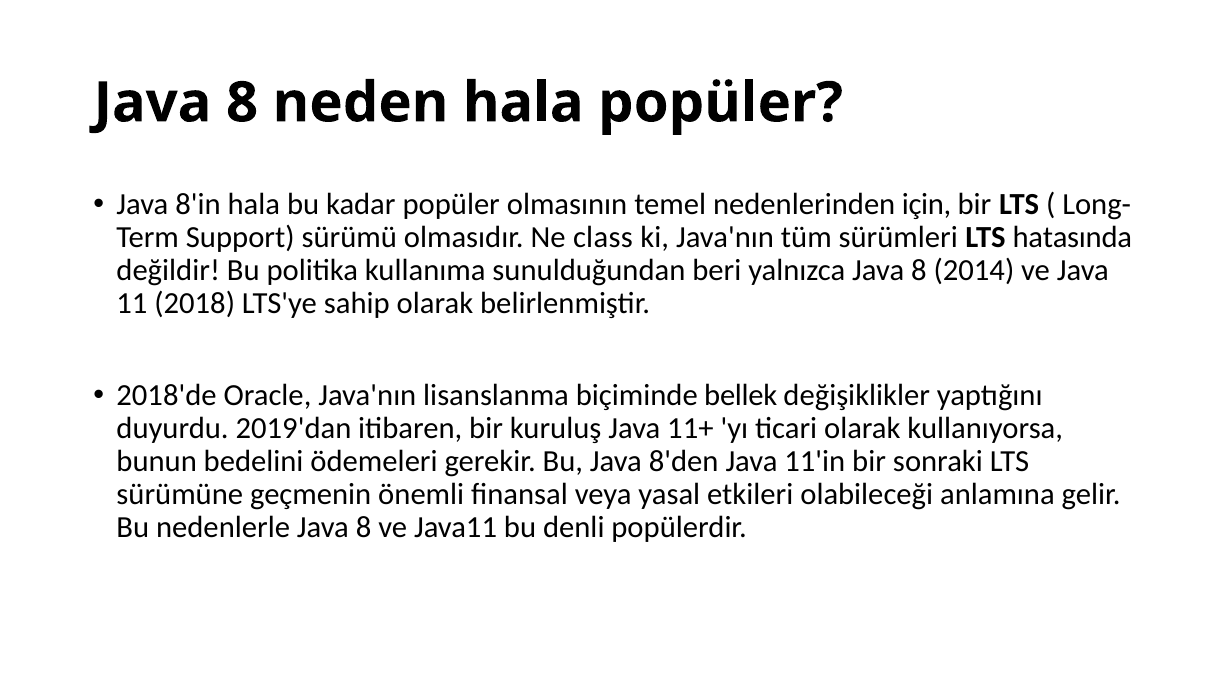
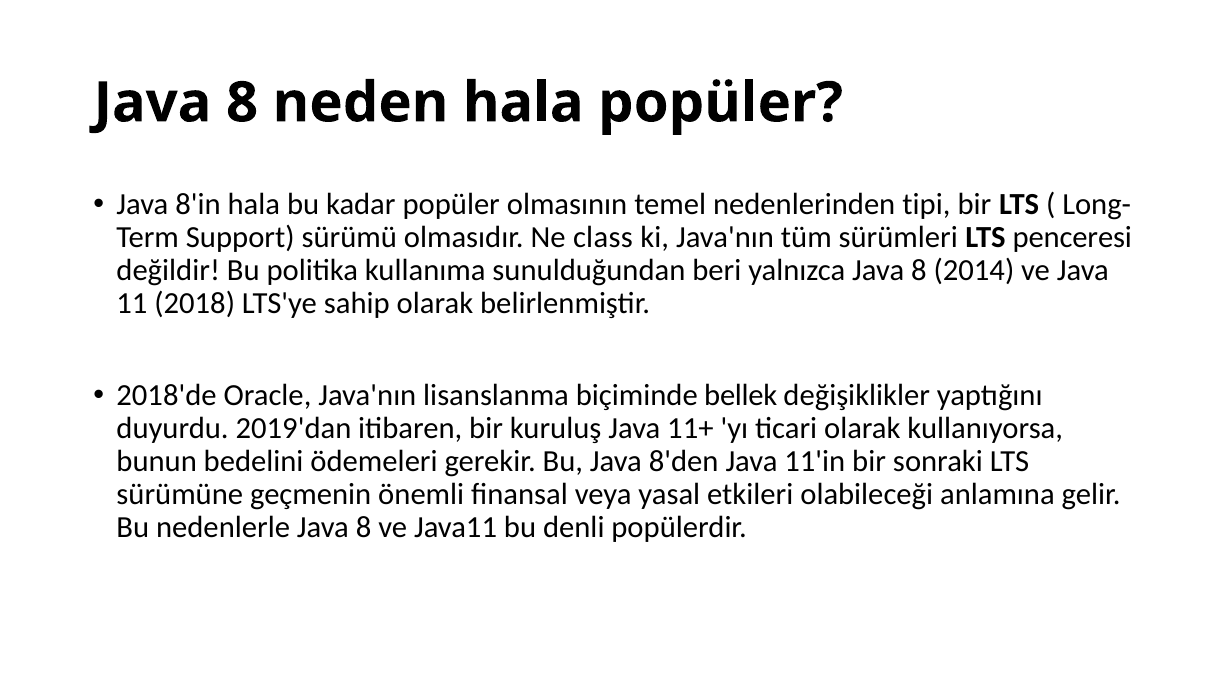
için: için -> tipi (926, 205)
hatasında: hatasında -> penceresi (1072, 238)
